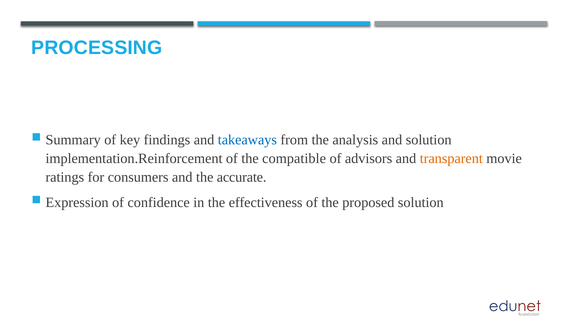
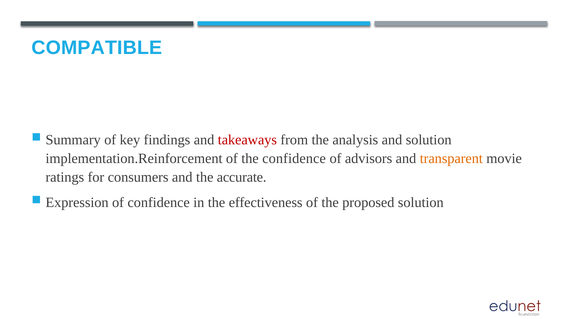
PROCESSING: PROCESSING -> COMPATIBLE (97, 48)
takeaways colour: blue -> red (247, 140)
the compatible: compatible -> confidence (294, 159)
